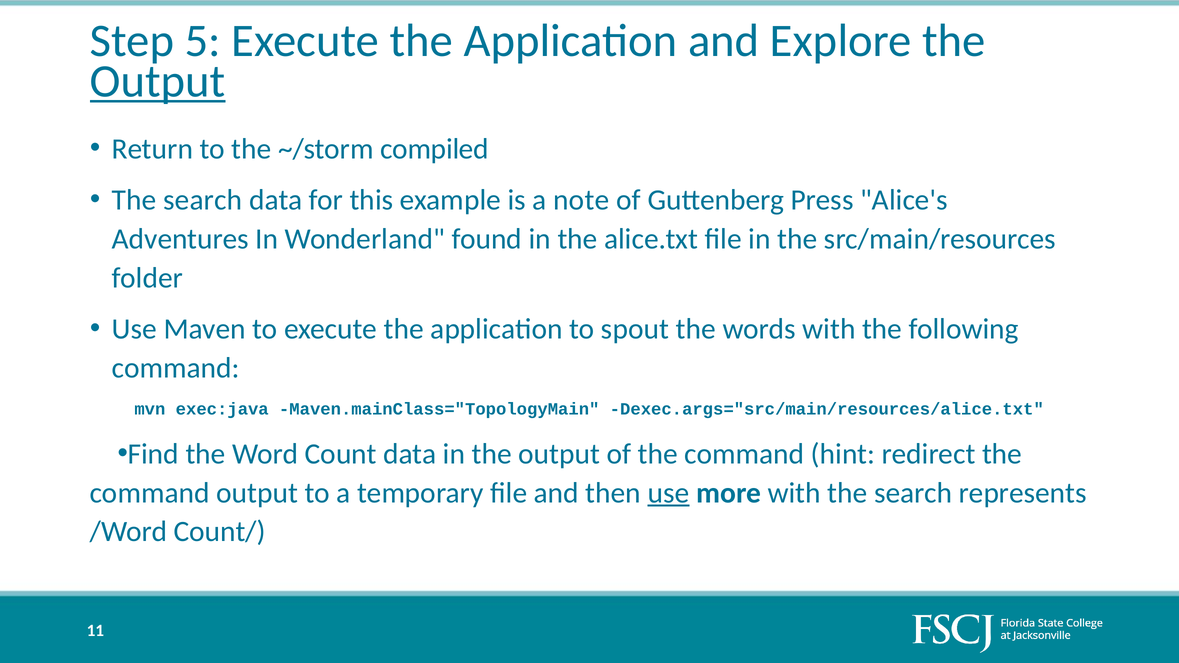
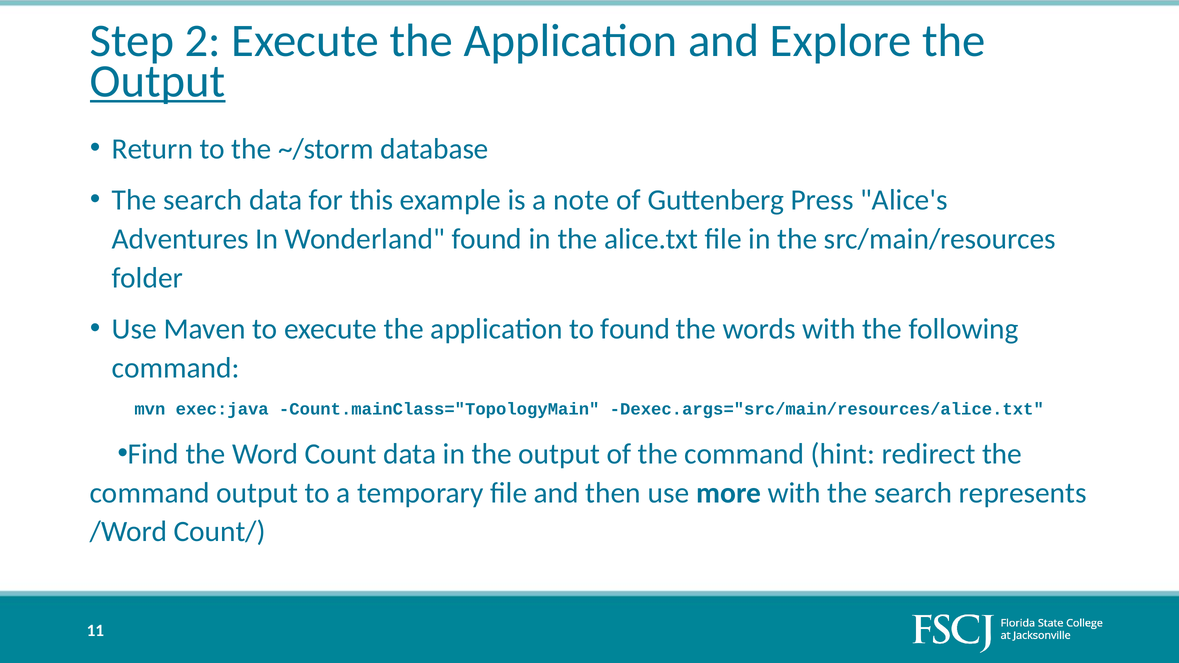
5: 5 -> 2 (203, 41)
compiled: compiled -> database (434, 149)
to spout: spout -> found (635, 329)
Maven.mainClass="TopologyMain: Maven.mainClass="TopologyMain -> Count.mainClass="TopologyMain (439, 409)
use underline: present -> none (668, 493)
